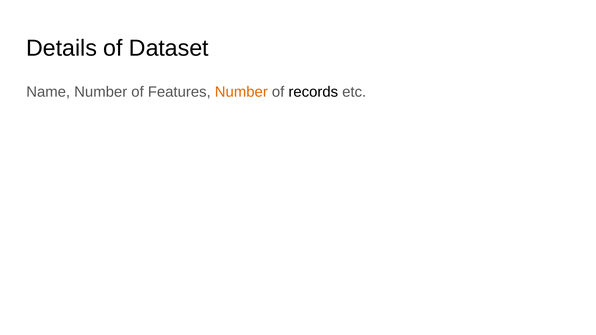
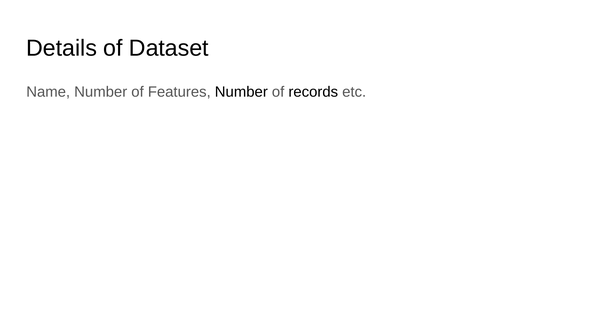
Number colour: orange -> black (241, 92)
